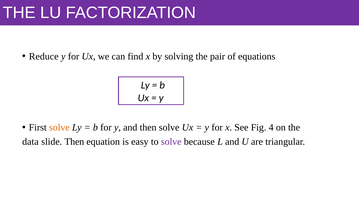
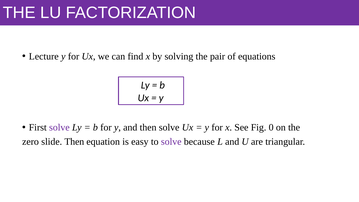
Reduce: Reduce -> Lecture (44, 56)
solve colour: orange -> purple (59, 127)
4: 4 -> 0 (271, 127)
data: data -> zero (30, 142)
